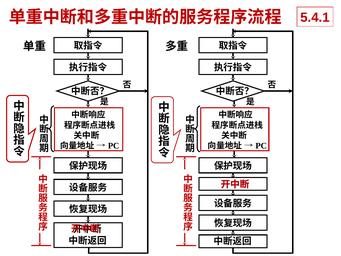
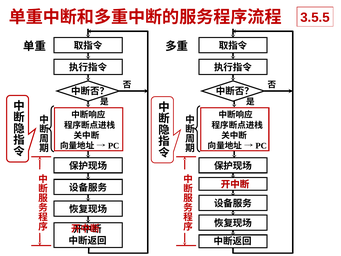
5.4.1: 5.4.1 -> 3.5.5 (315, 18)
